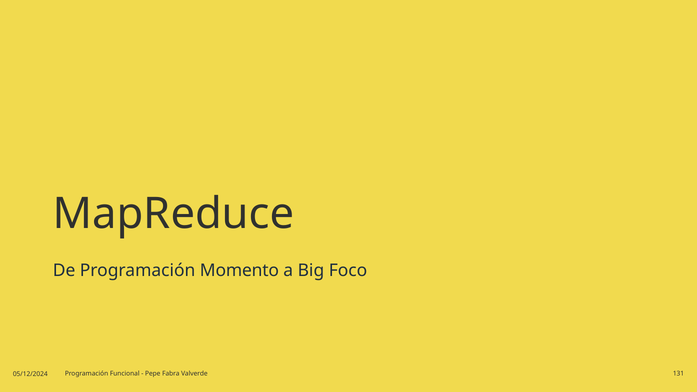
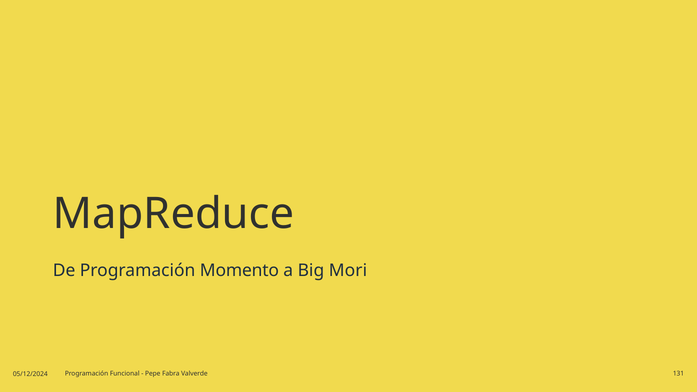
Foco: Foco -> Mori (348, 270)
